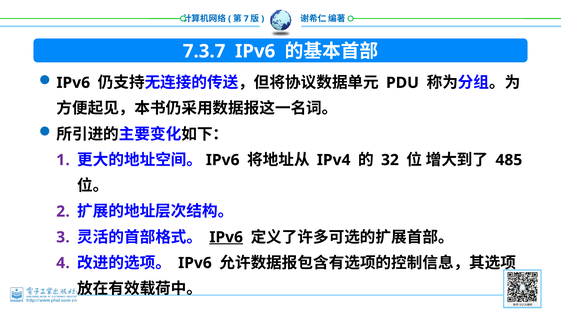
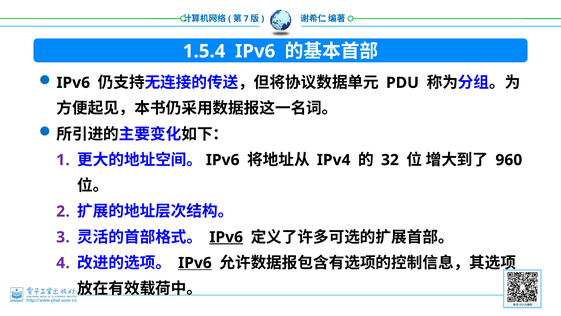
7.3.7: 7.3.7 -> 1.5.4 (204, 51)
485: 485 -> 960 (509, 160)
IPv6 underline: none -> present (195, 263)
